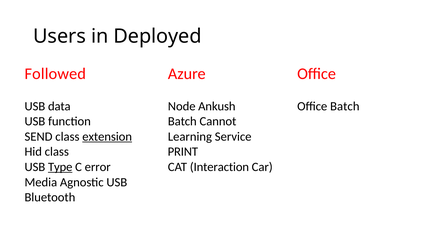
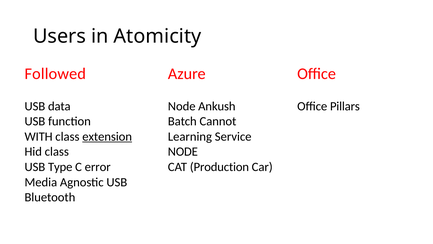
Deployed: Deployed -> Atomicity (158, 36)
Office Batch: Batch -> Pillars (345, 106)
SEND: SEND -> WITH (39, 136)
PRINT: PRINT -> NODE (183, 152)
Type underline: present -> none (60, 167)
Interaction: Interaction -> Production (219, 167)
